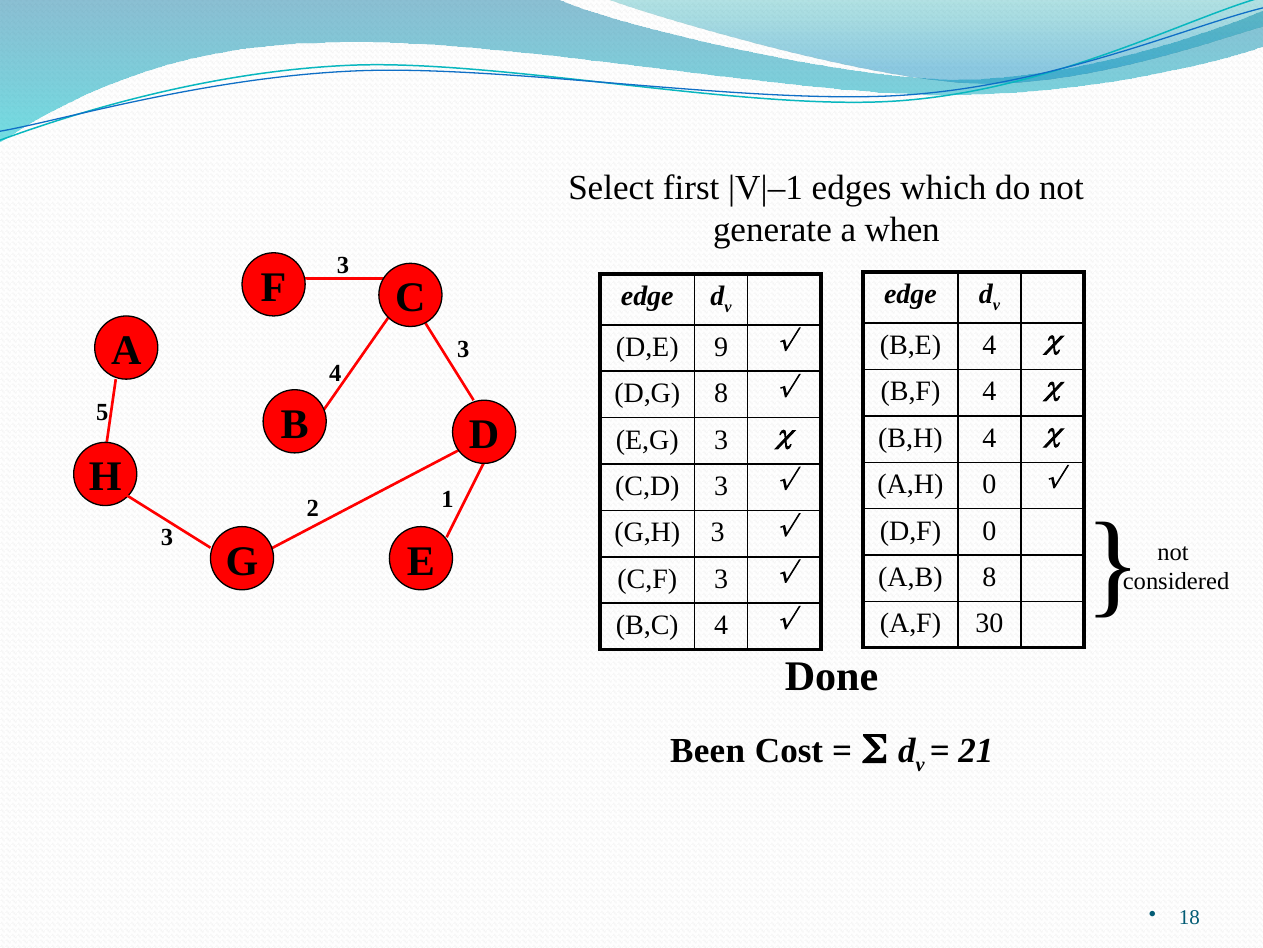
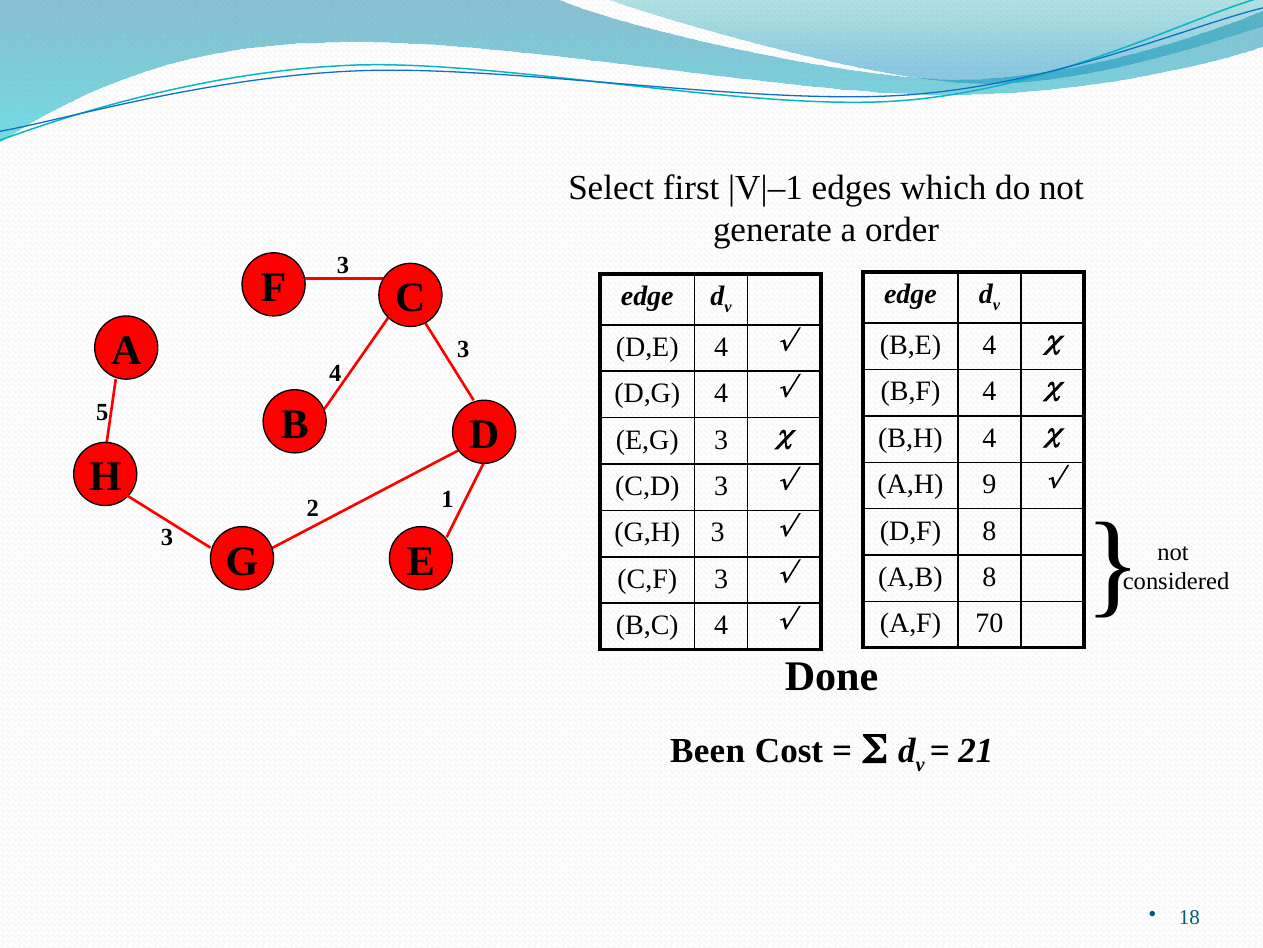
when: when -> order (902, 230)
D,E 9: 9 -> 4 (721, 347)
D,G 8: 8 -> 4 (721, 393)
A,H 0: 0 -> 9 (989, 484)
D,F 0: 0 -> 8 (989, 530)
30: 30 -> 70 (989, 623)
